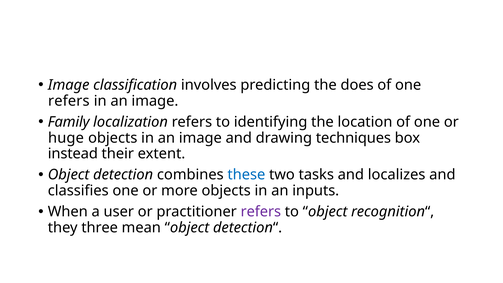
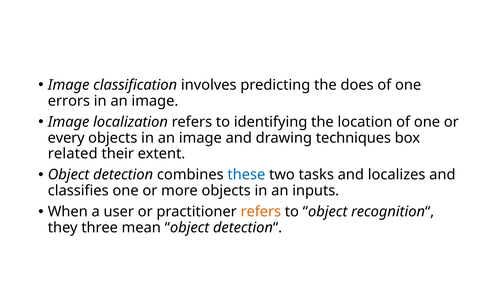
refers: refers -> errors (69, 101)
Family: Family -> Image (69, 122)
huge: huge -> every (66, 138)
instead: instead -> related (73, 154)
refers colour: purple -> orange (261, 212)
